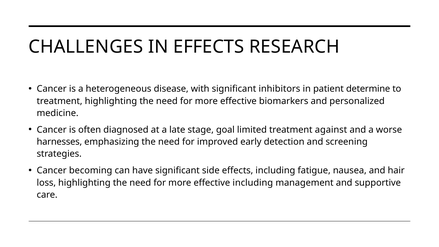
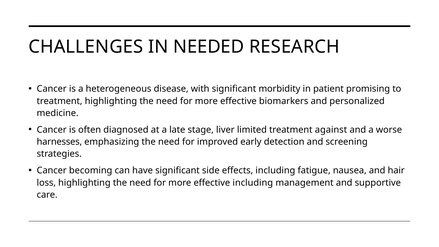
IN EFFECTS: EFFECTS -> NEEDED (209, 47)
inhibitors: inhibitors -> morbidity (279, 89)
determine: determine -> promising (368, 89)
goal: goal -> liver (225, 130)
